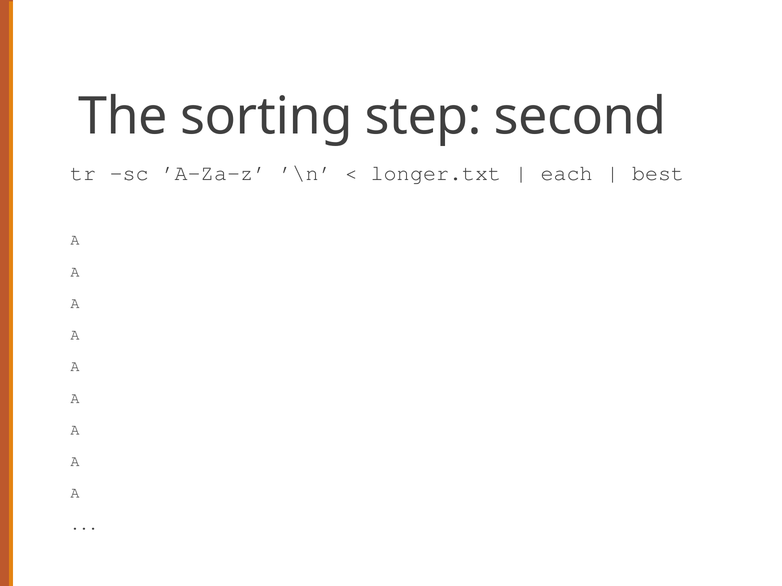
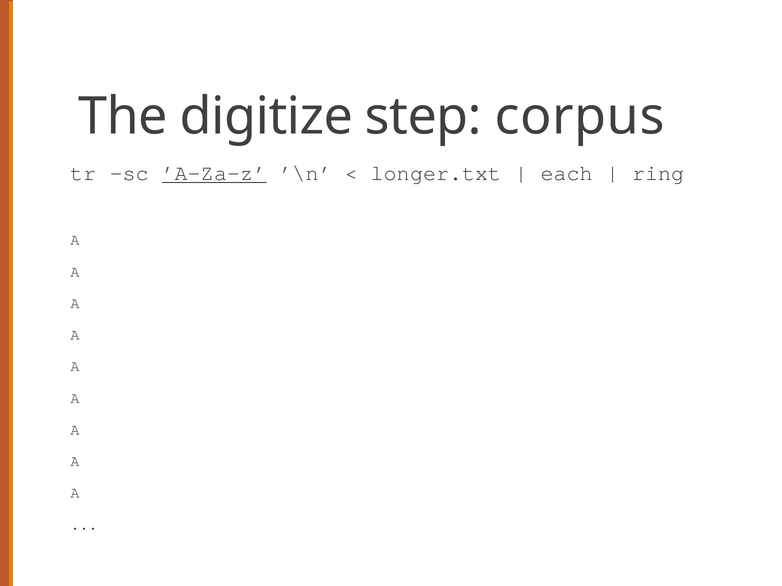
sorting: sorting -> digitize (266, 117)
second: second -> corpus (580, 117)
’A-Za-z underline: none -> present (214, 173)
best: best -> ring (658, 173)
